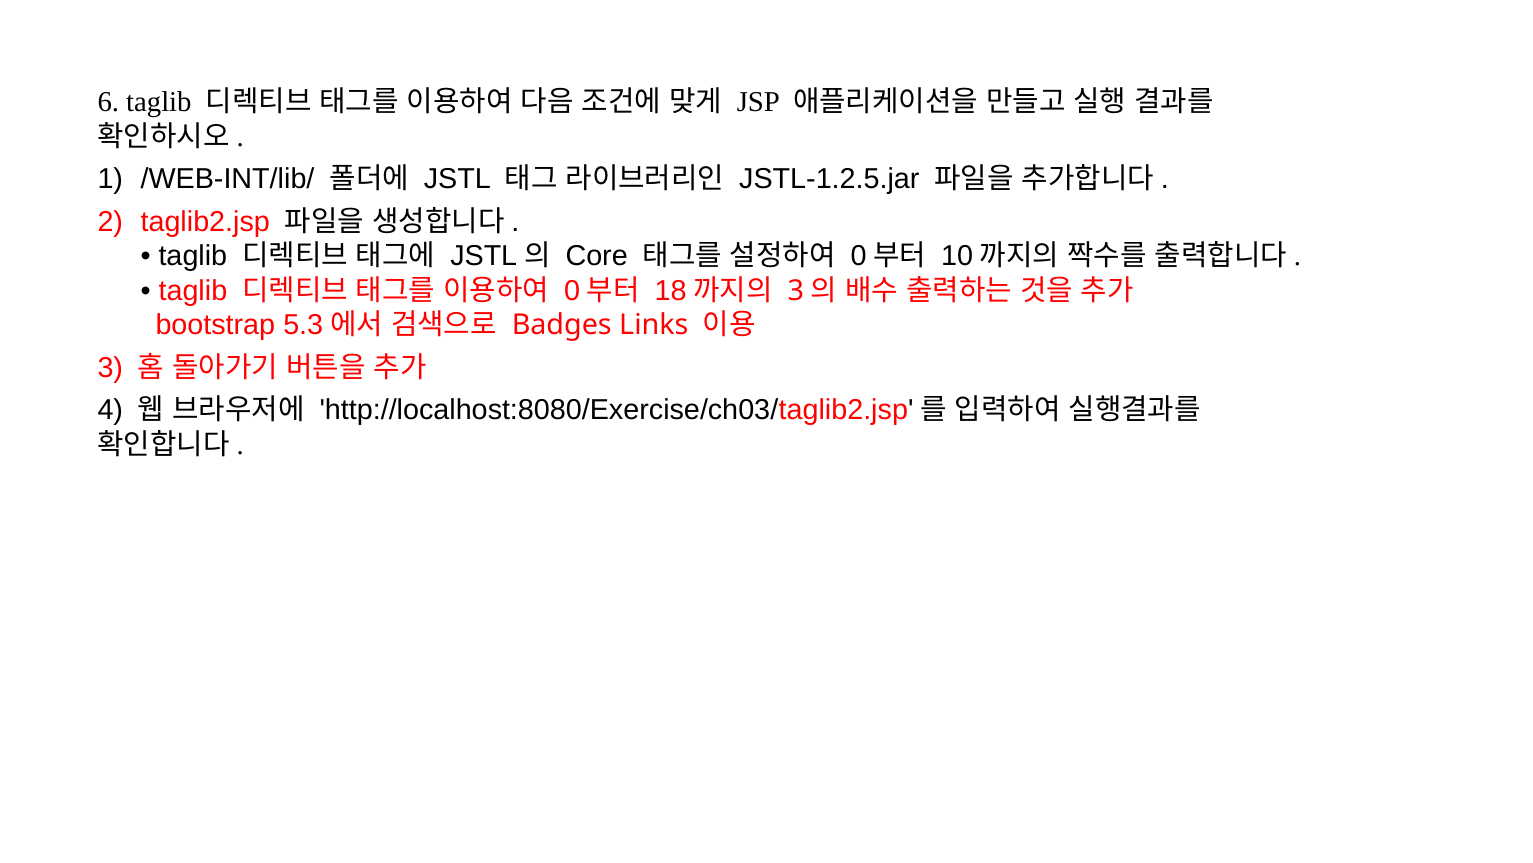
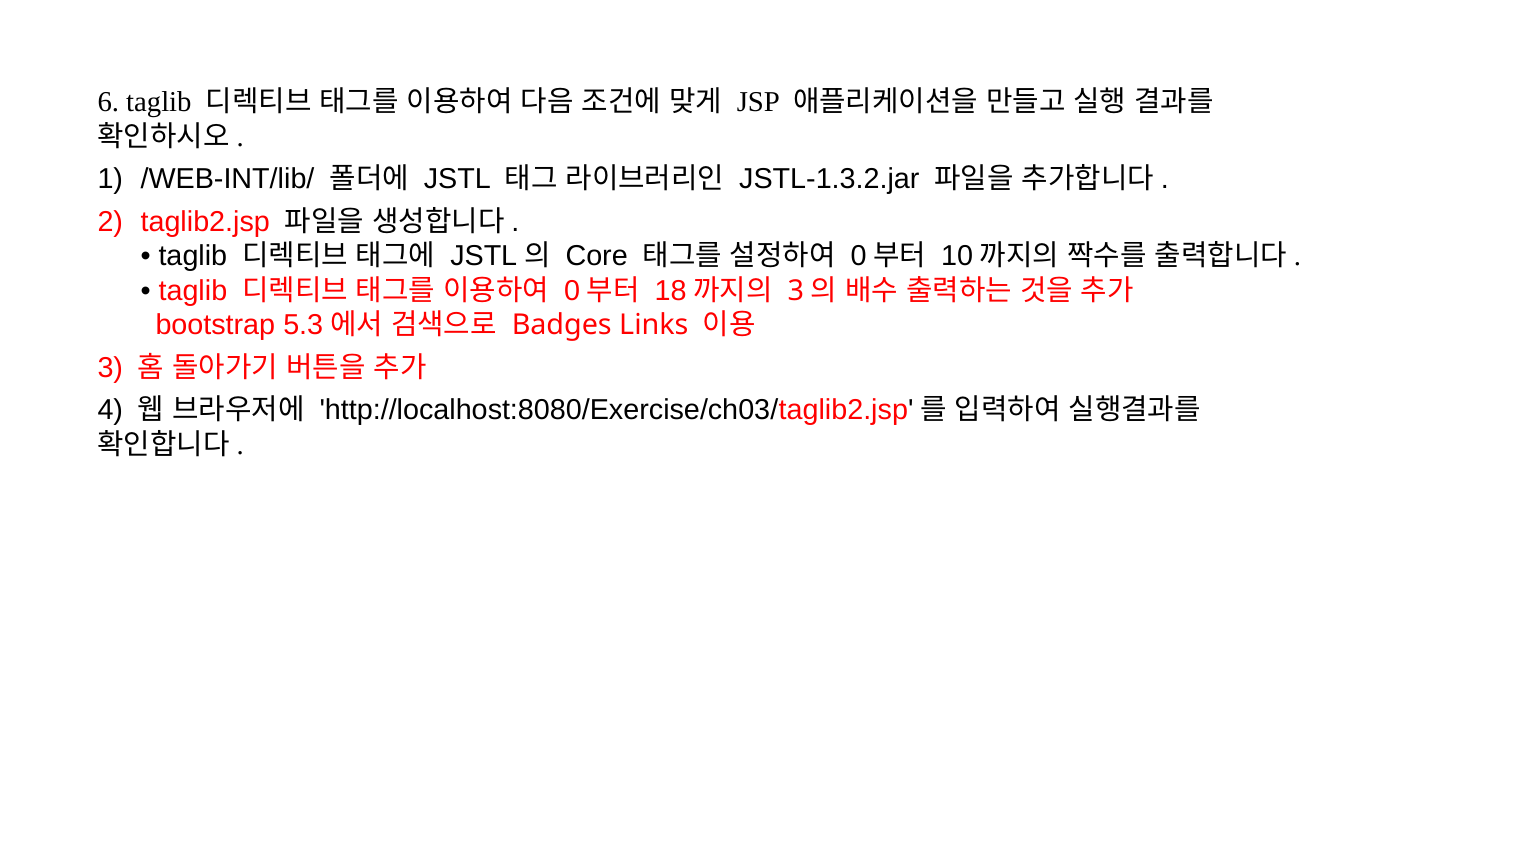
JSTL-1.2.5.jar: JSTL-1.2.5.jar -> JSTL-1.3.2.jar (829, 179)
